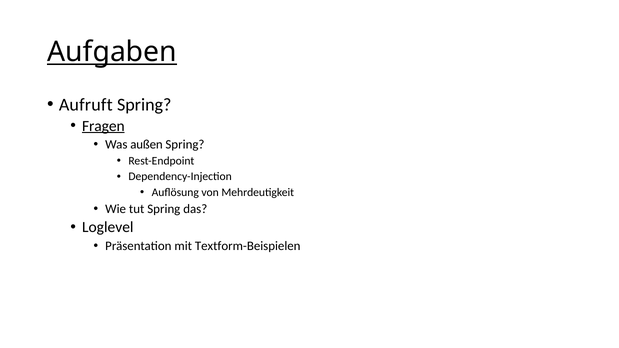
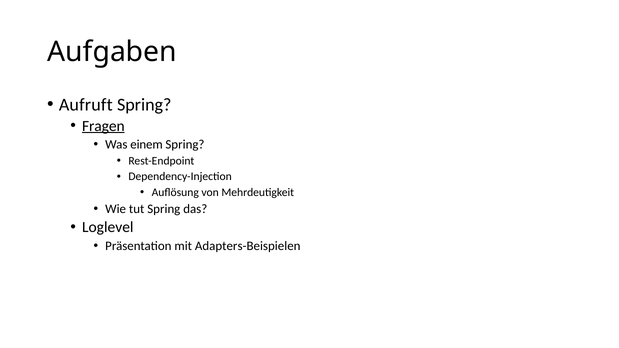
Aufgaben underline: present -> none (112, 52)
außen: außen -> einem (147, 145)
Textform-Beispielen: Textform-Beispielen -> Adapters-Beispielen (248, 246)
